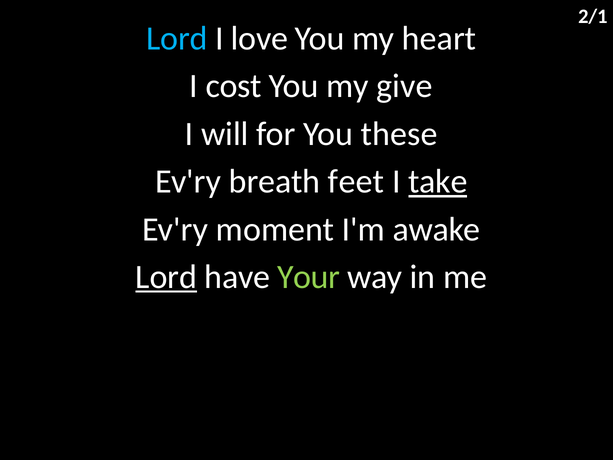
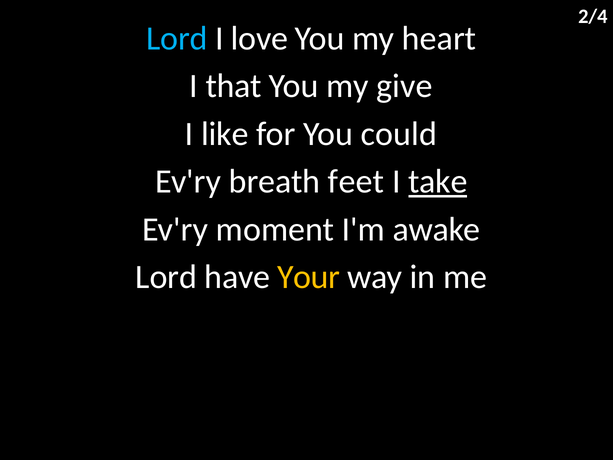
2/1: 2/1 -> 2/4 (593, 17)
cost: cost -> that (234, 86)
will: will -> like (225, 134)
these: these -> could (399, 134)
Lord underline: present -> none (166, 277)
Your colour: light green -> yellow (309, 277)
